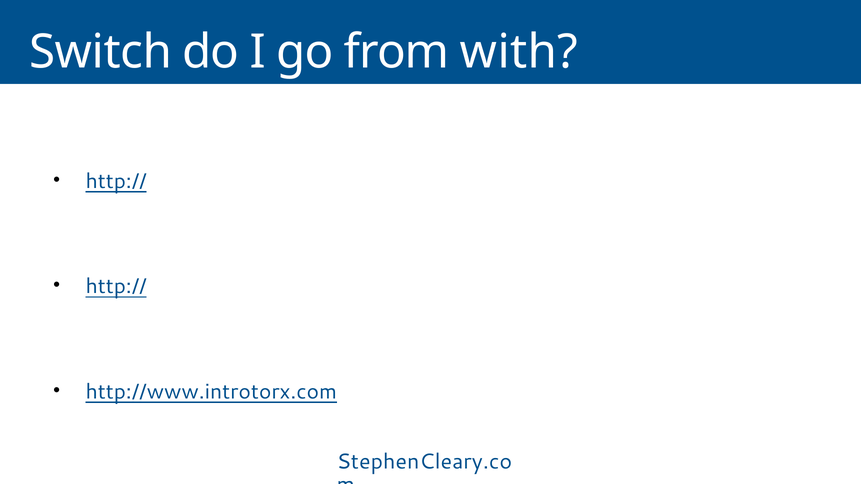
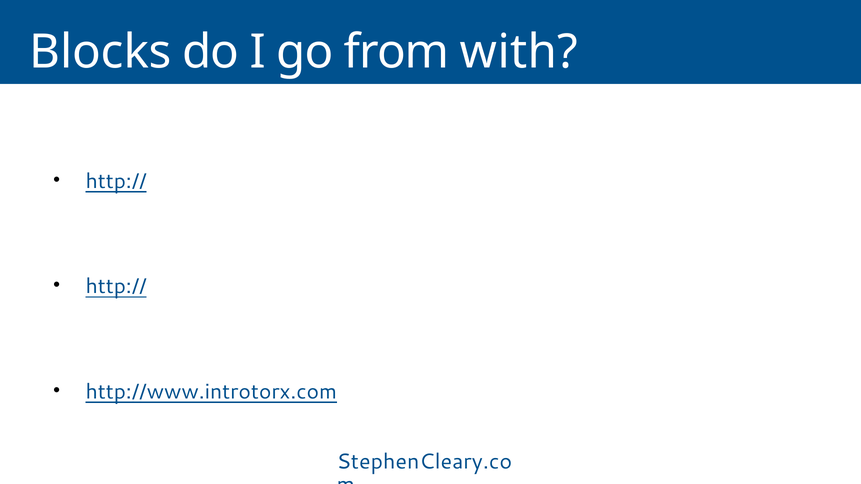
Switch: Switch -> Blocks (100, 52)
